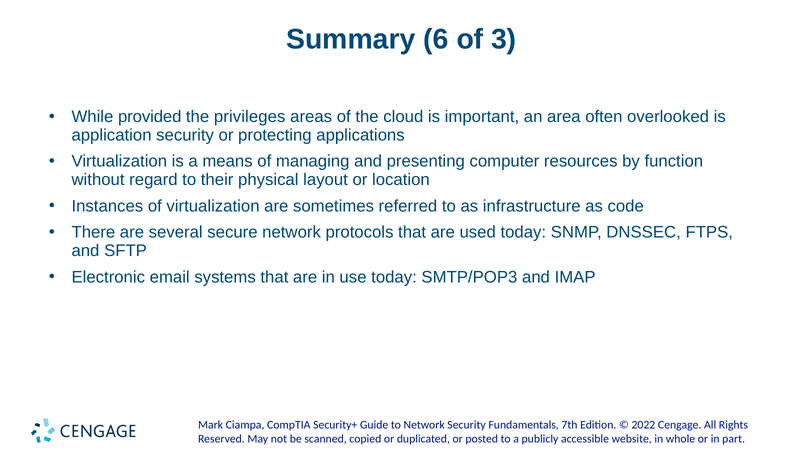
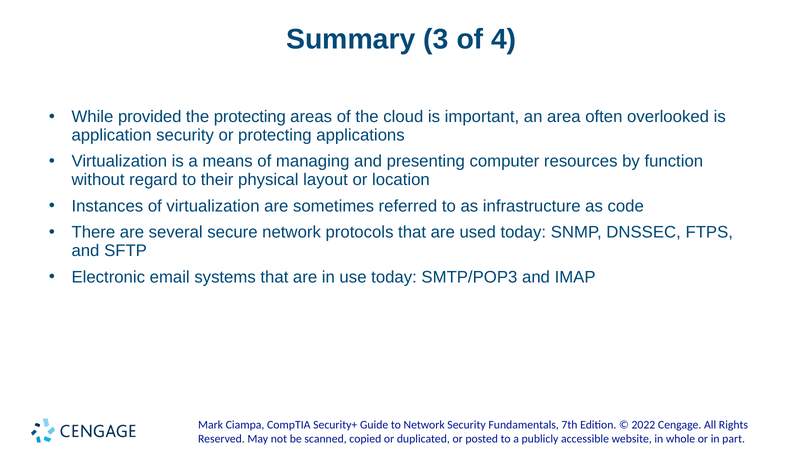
6: 6 -> 3 (436, 39)
3: 3 -> 4 (504, 39)
the privileges: privileges -> protecting (250, 117)
